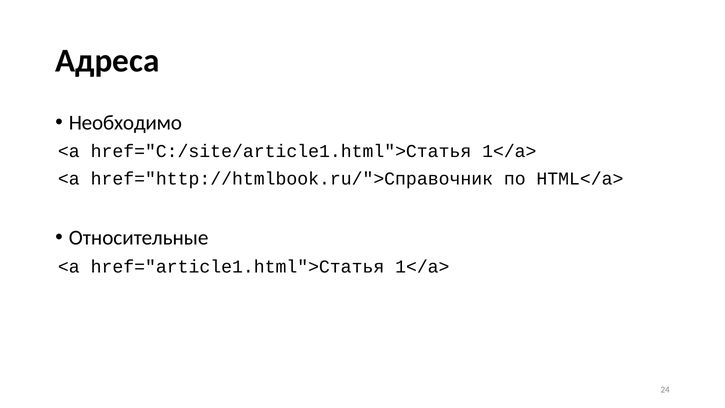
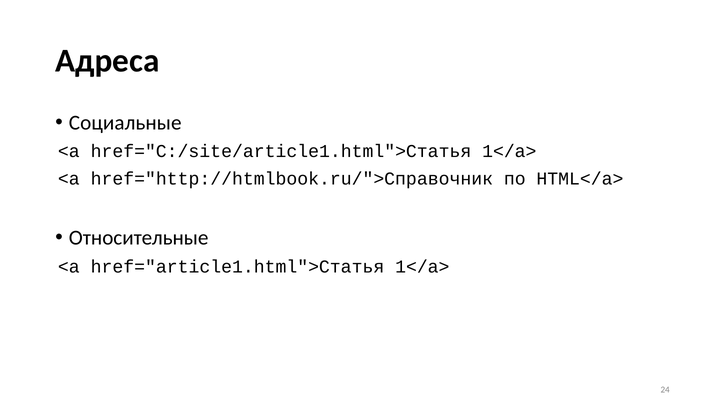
Необходимо: Необходимо -> Социальные (125, 123)
